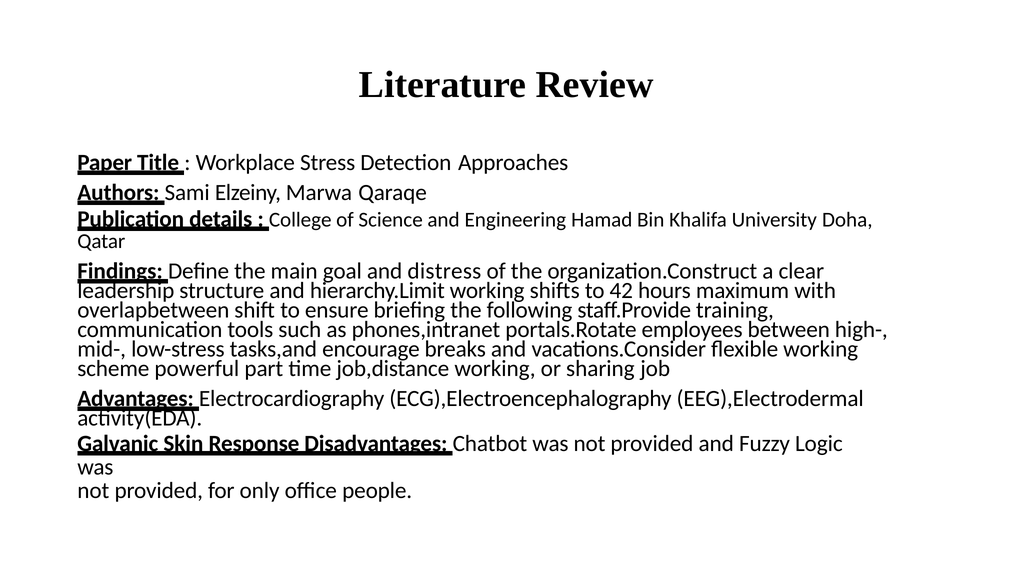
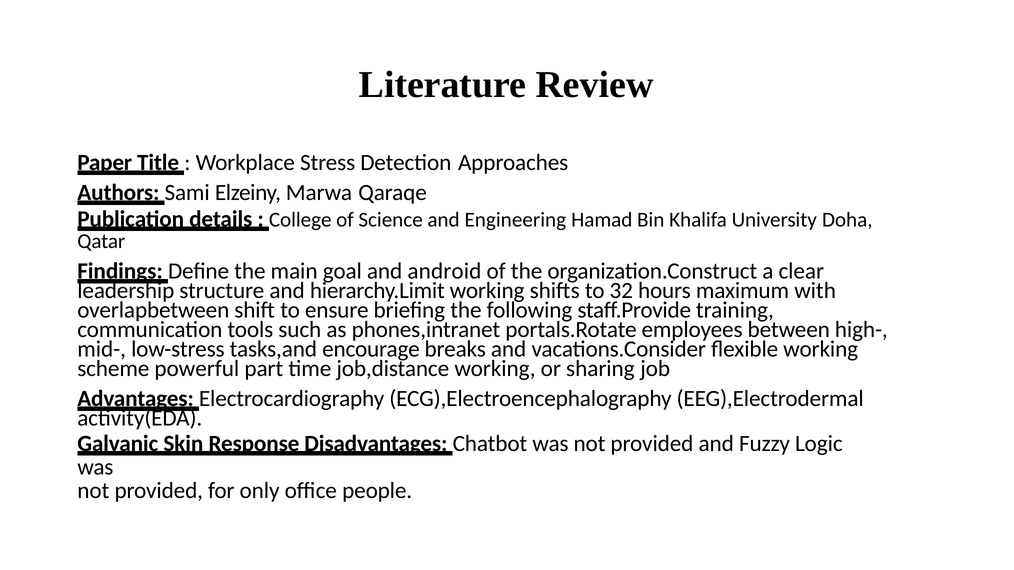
distress: distress -> android (444, 271)
42: 42 -> 32 (621, 291)
